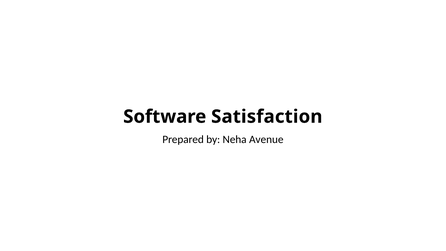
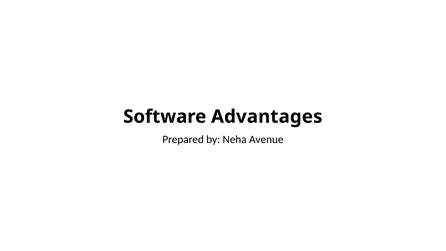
Satisfaction: Satisfaction -> Advantages (267, 117)
